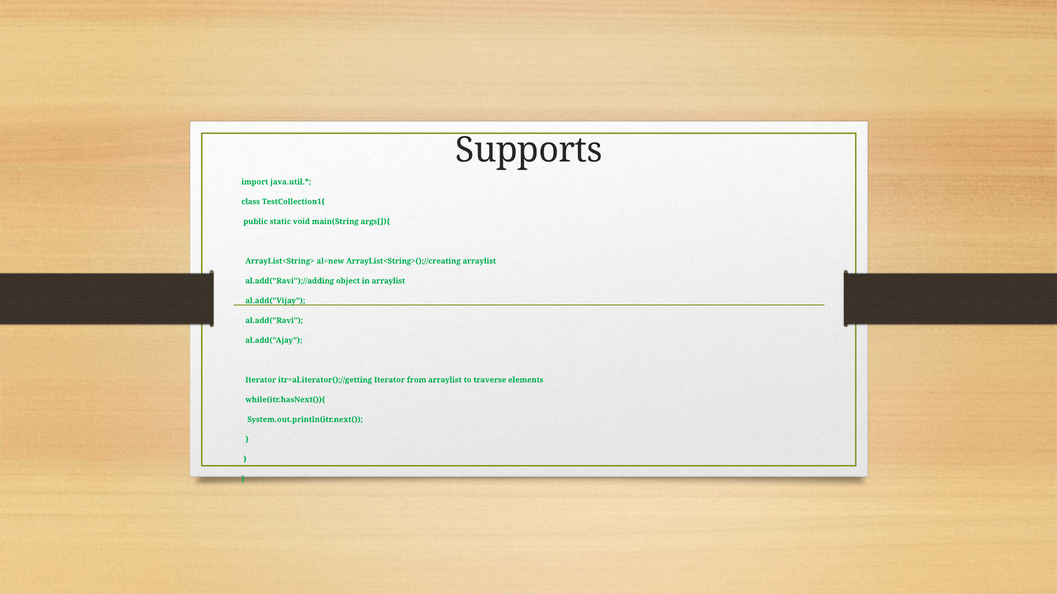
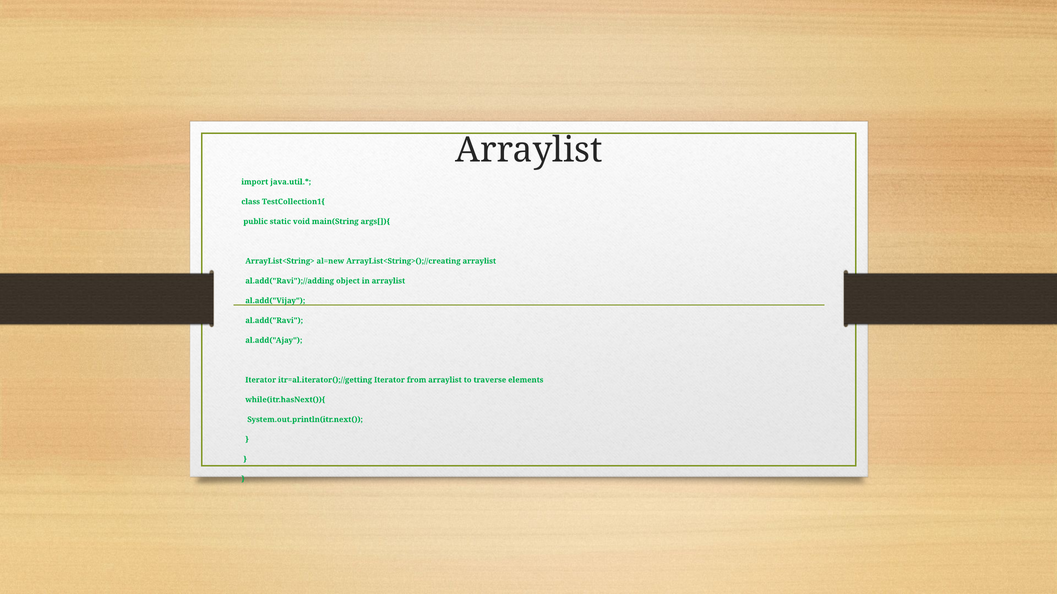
Supports: Supports -> Arraylist (529, 150)
